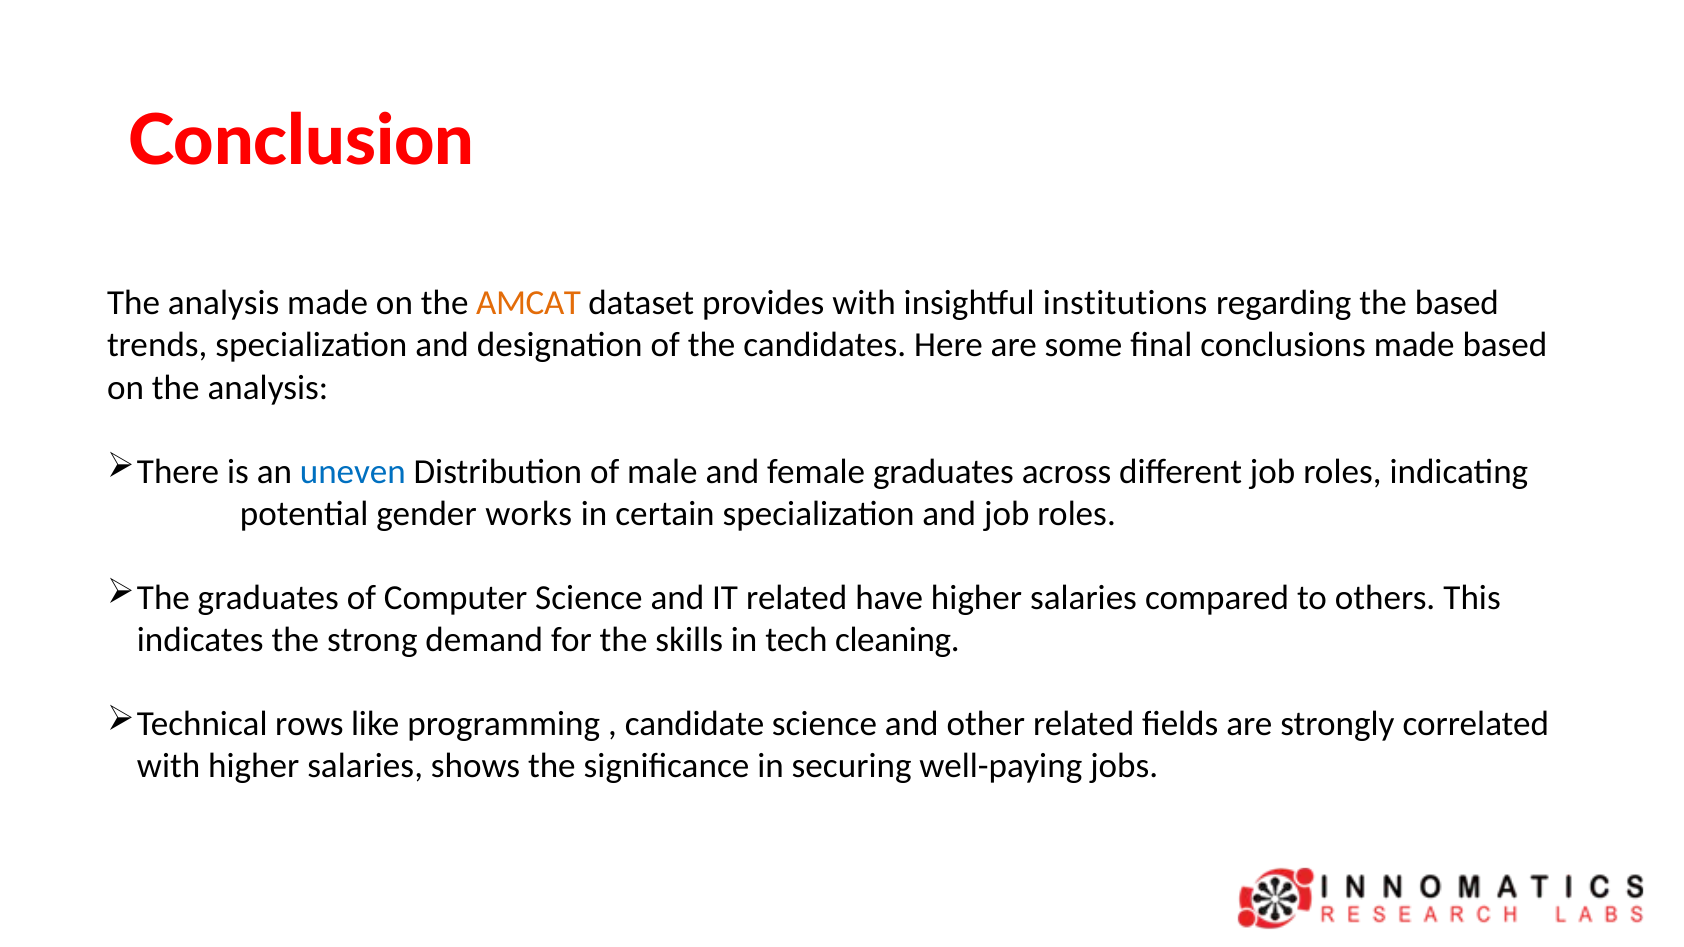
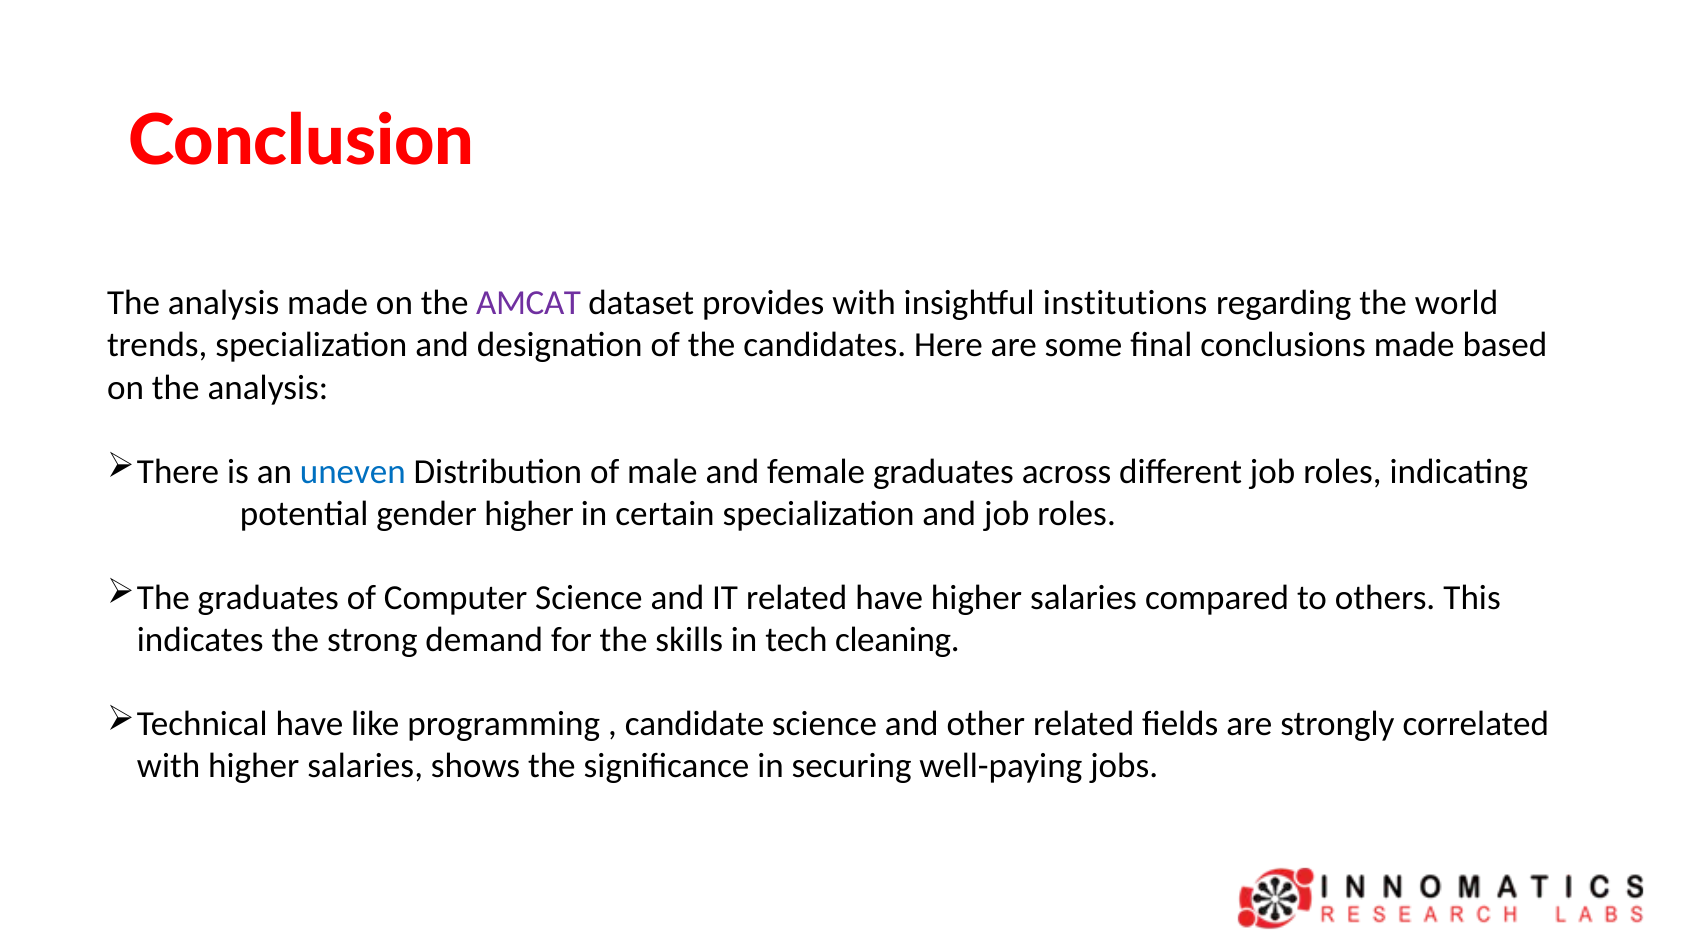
AMCAT colour: orange -> purple (529, 303)
the based: based -> world (1457, 303)
gender works: works -> higher (529, 514)
Technical rows: rows -> have (309, 724)
